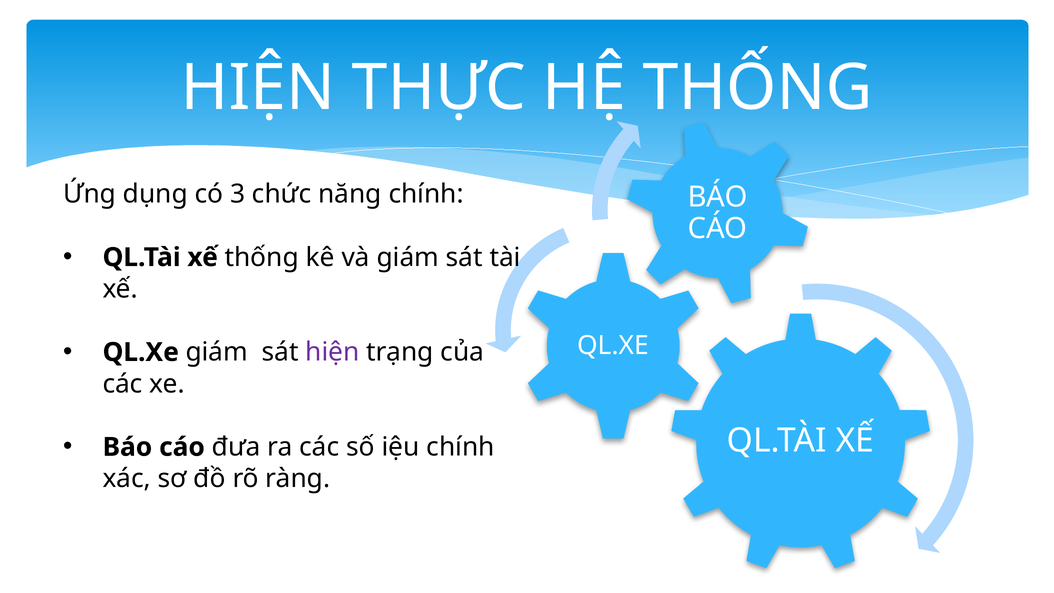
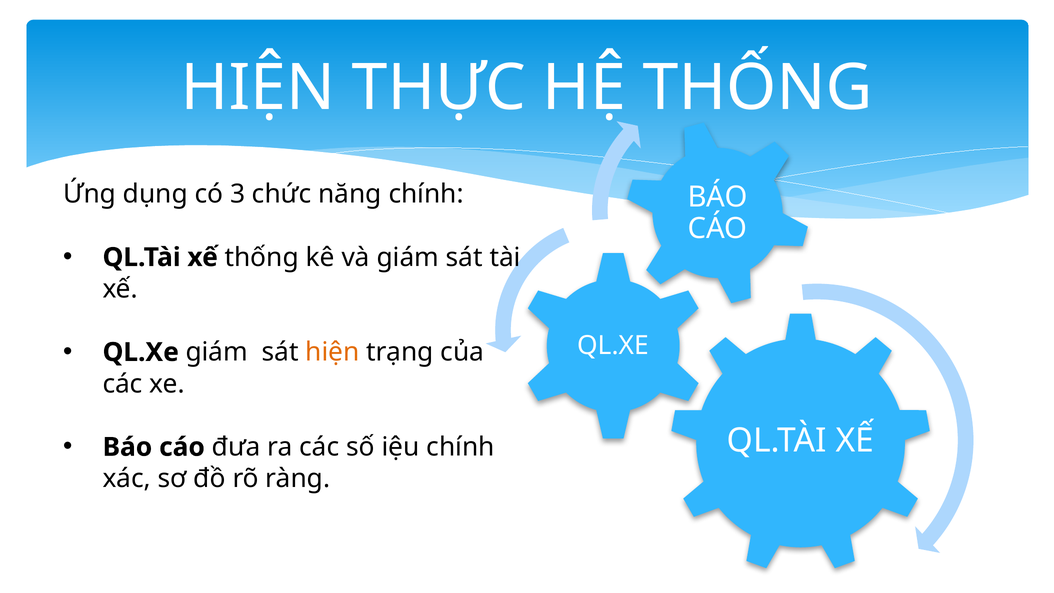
hiện colour: purple -> orange (333, 352)
